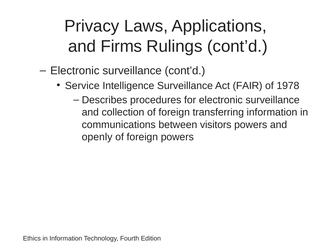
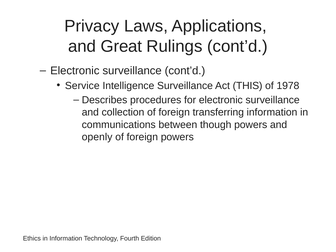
Firms: Firms -> Great (121, 46)
FAIR: FAIR -> THIS (248, 86)
visitors: visitors -> though (216, 125)
